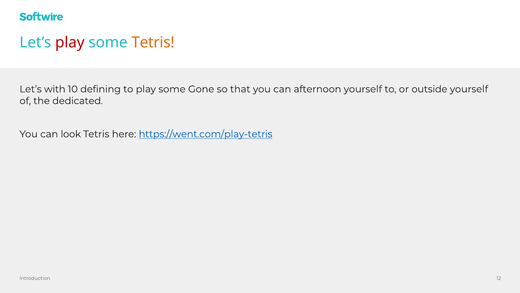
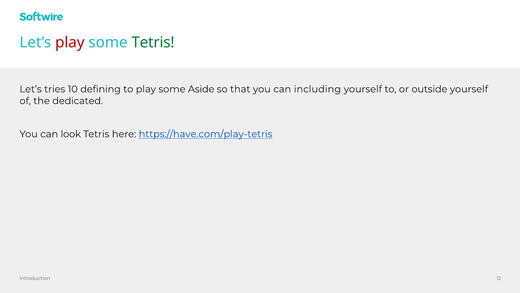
Tetris colour: orange -> green (153, 42)
with: with -> tries (55, 89)
Gone: Gone -> Aside (201, 89)
afternoon: afternoon -> including (317, 89)
https://went.com/play-tetris: https://went.com/play-tetris -> https://have.com/play-tetris (206, 134)
